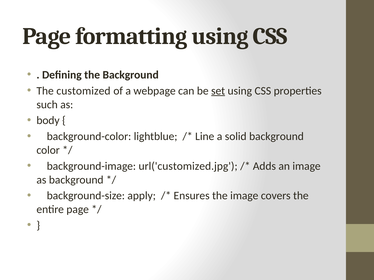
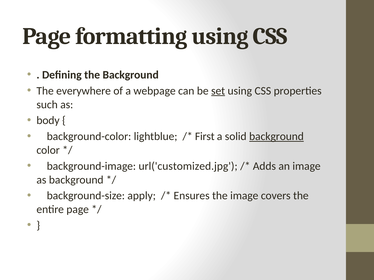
customized: customized -> everywhere (84, 91)
Line: Line -> First (205, 137)
background underline: none -> present (276, 137)
